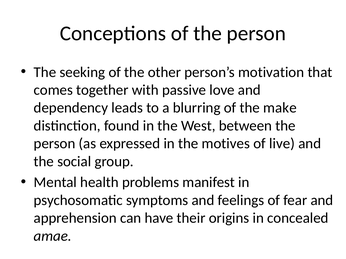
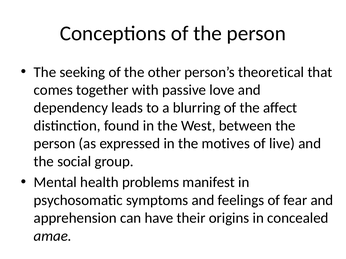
motivation: motivation -> theoretical (271, 72)
make: make -> affect (280, 108)
